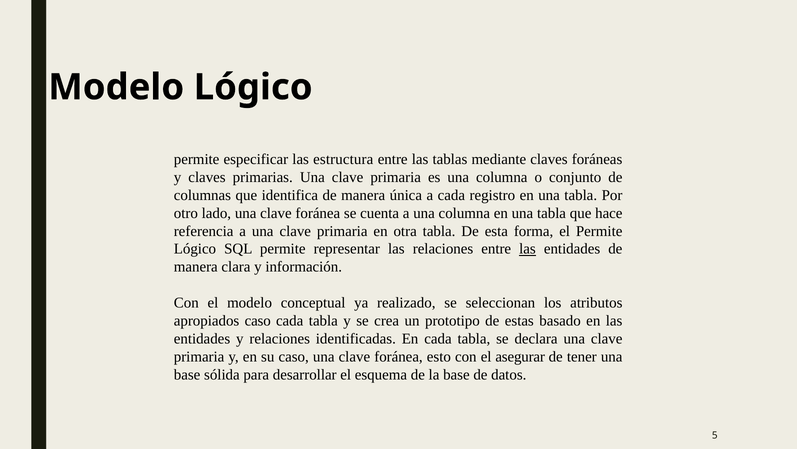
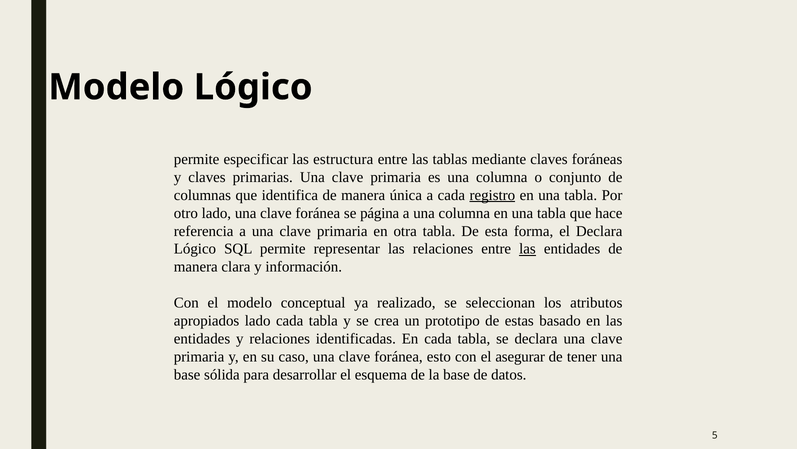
registro underline: none -> present (492, 195)
cuenta: cuenta -> página (380, 213)
el Permite: Permite -> Declara (599, 231)
apropiados caso: caso -> lado (258, 320)
